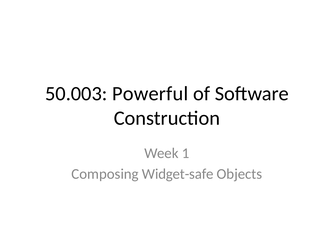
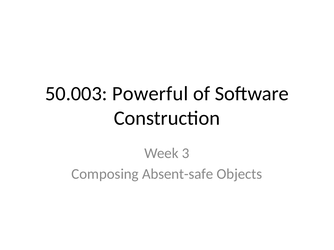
1: 1 -> 3 (186, 154)
Widget-safe: Widget-safe -> Absent-safe (178, 174)
